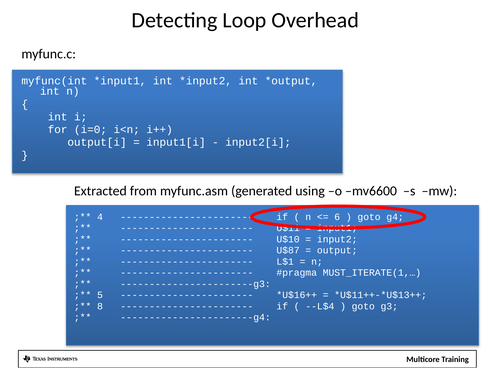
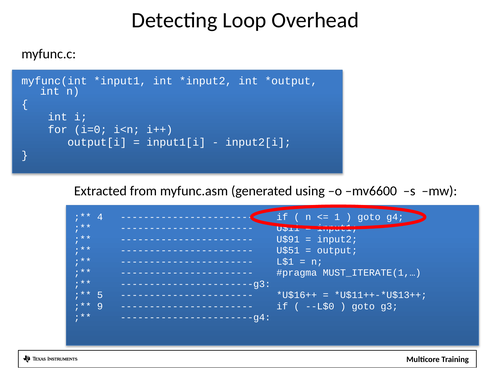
6: 6 -> 1 (337, 217)
U$10: U$10 -> U$91 (288, 239)
U$87: U$87 -> U$51 (288, 251)
8: 8 -> 9 (100, 306)
--L$4: --L$4 -> --L$0 (320, 306)
